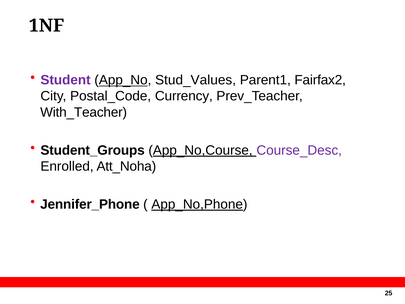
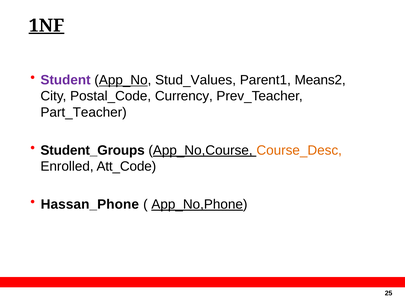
1NF underline: none -> present (46, 26)
Fairfax2: Fairfax2 -> Means2 (320, 80)
With_Teacher: With_Teacher -> Part_Teacher (84, 112)
Course_Desc colour: purple -> orange (299, 150)
Att_Noha: Att_Noha -> Att_Code (126, 166)
Jennifer_Phone: Jennifer_Phone -> Hassan_Phone (90, 204)
